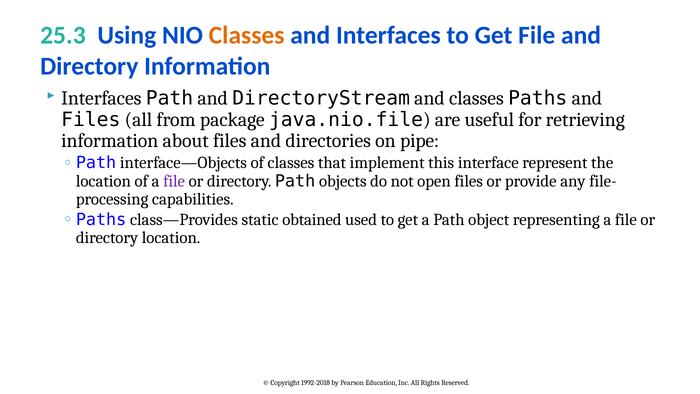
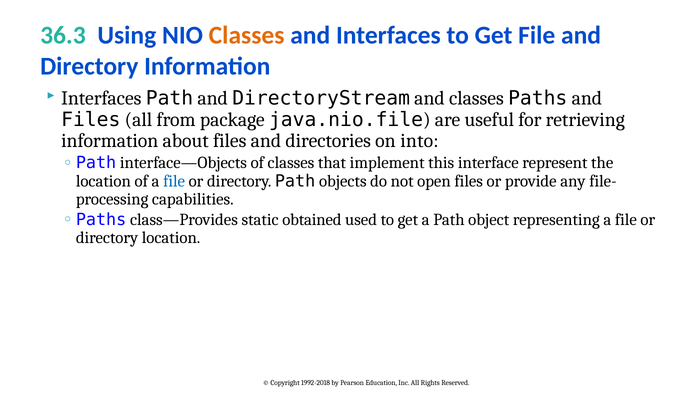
25.3: 25.3 -> 36.3 (63, 35)
pipe: pipe -> into (419, 141)
file colour: purple -> blue (174, 181)
